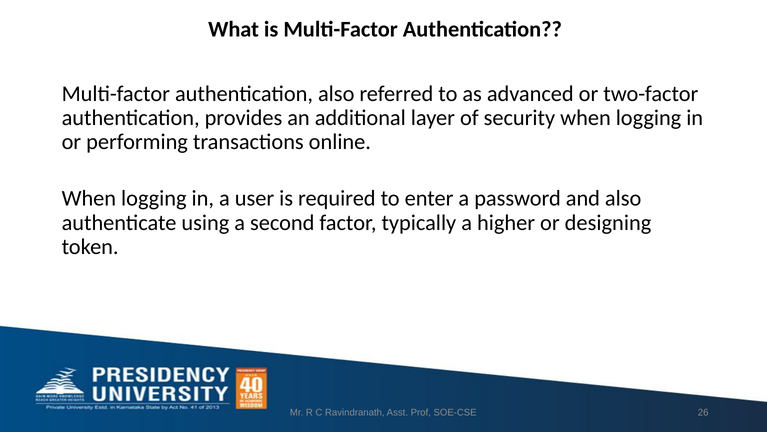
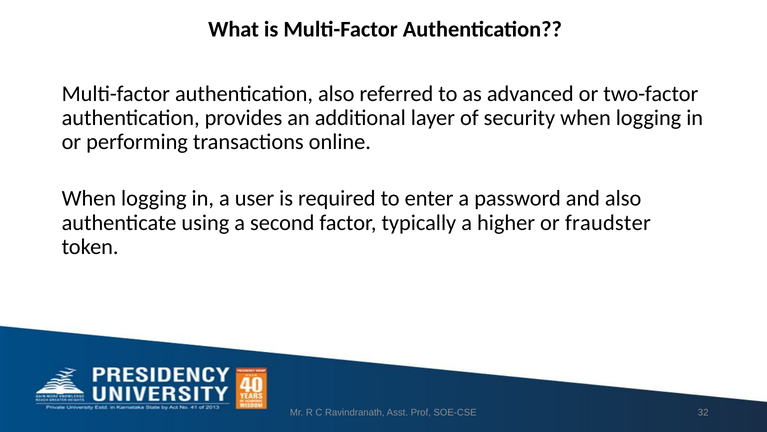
designing: designing -> fraudster (608, 222)
26: 26 -> 32 (703, 412)
